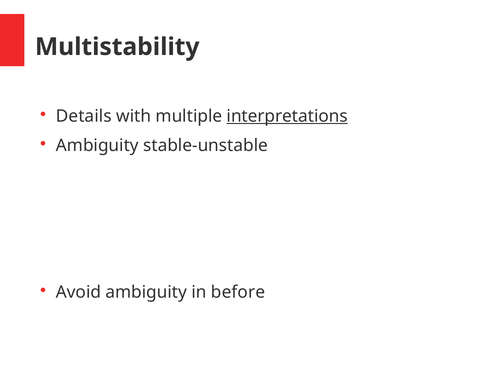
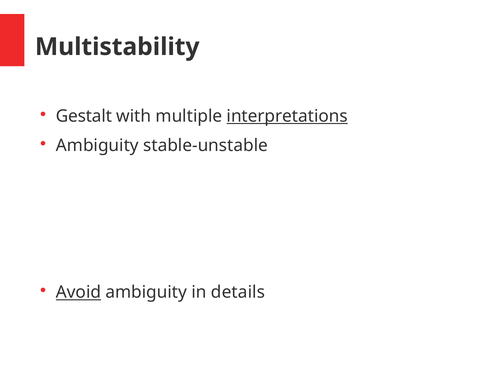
Details: Details -> Gestalt (84, 116)
Avoid underline: none -> present (78, 293)
before: before -> details (238, 293)
